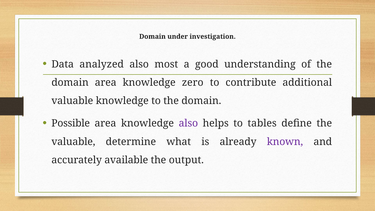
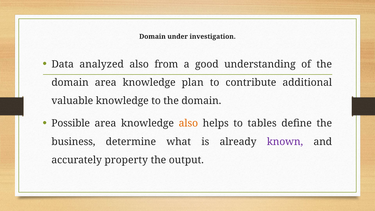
most: most -> from (166, 64)
zero: zero -> plan (193, 82)
also colour: purple -> orange (188, 123)
valuable: valuable -> business (73, 142)
available: available -> property (126, 160)
